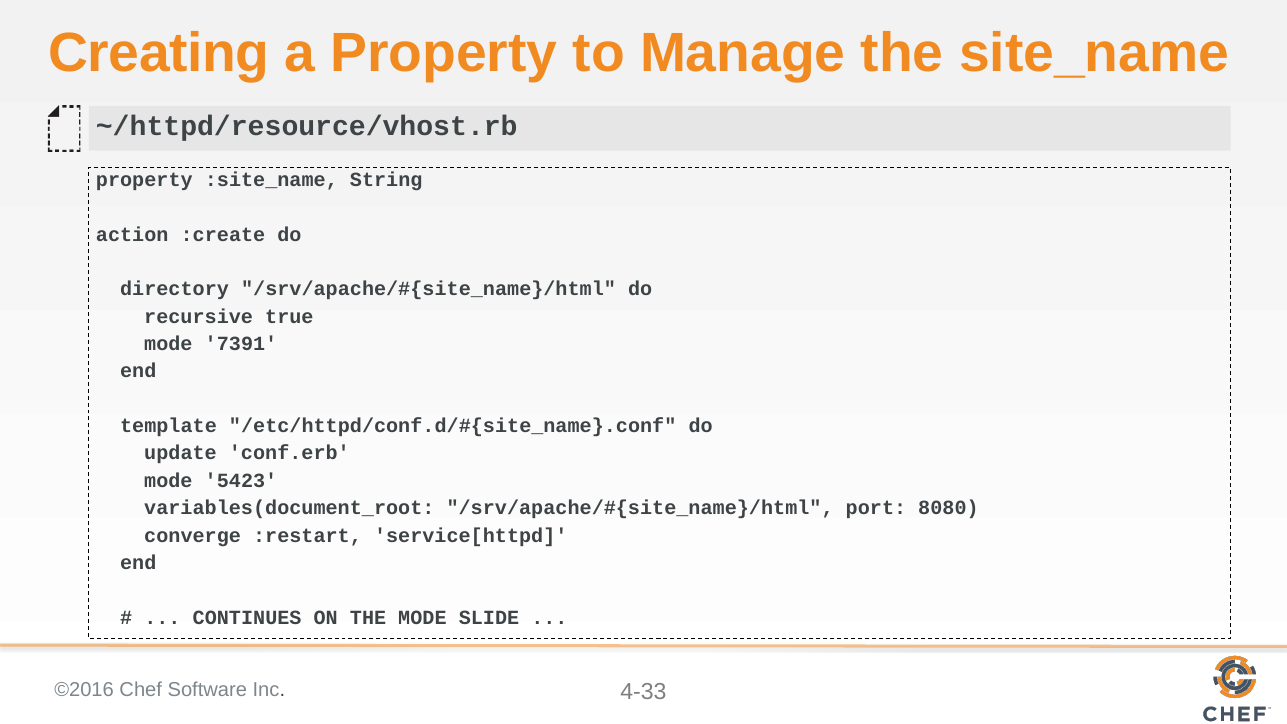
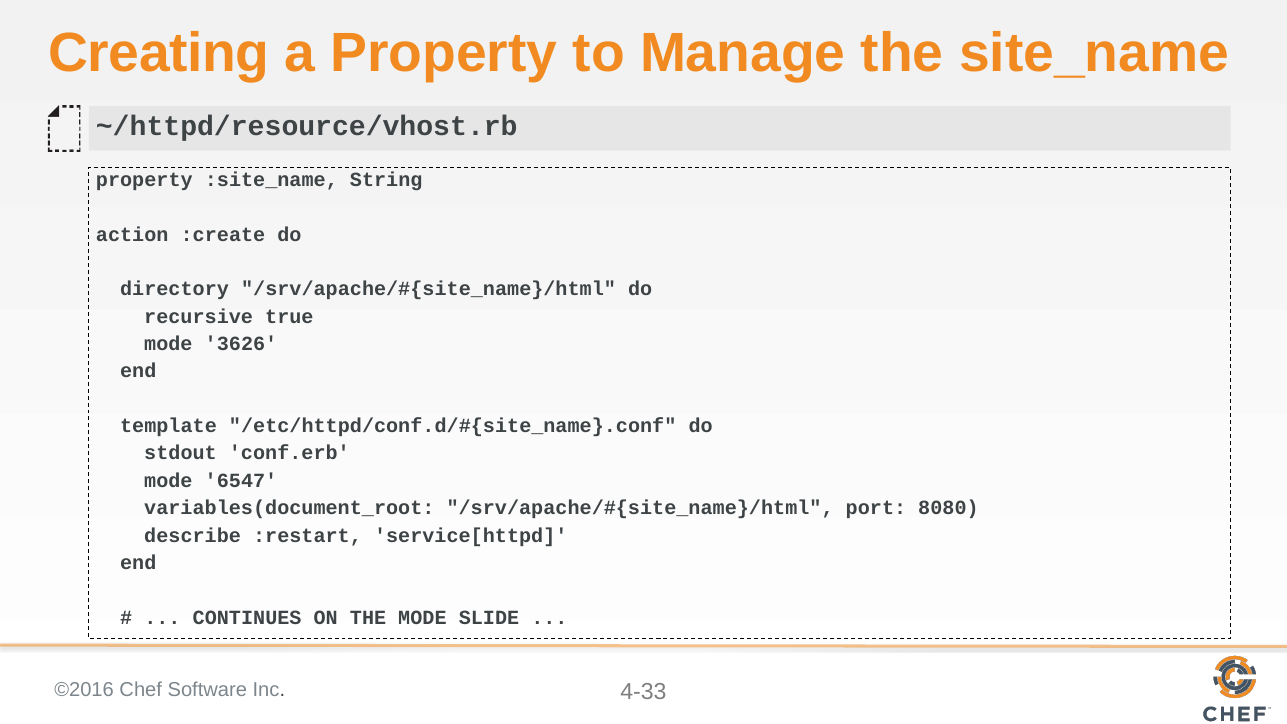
7391: 7391 -> 3626 (241, 344)
update: update -> stdout (181, 453)
5423: 5423 -> 6547 (241, 481)
converge: converge -> describe (193, 535)
